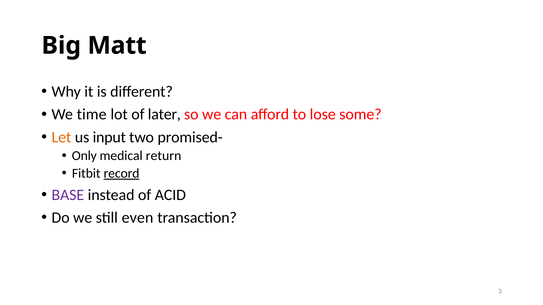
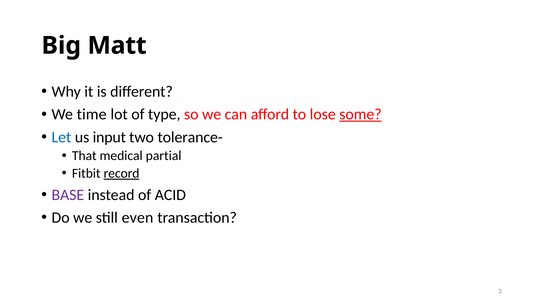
later: later -> type (164, 115)
some underline: none -> present (360, 115)
Let colour: orange -> blue (61, 137)
promised-: promised- -> tolerance- (190, 137)
Only: Only -> That (84, 156)
return: return -> partial (164, 156)
